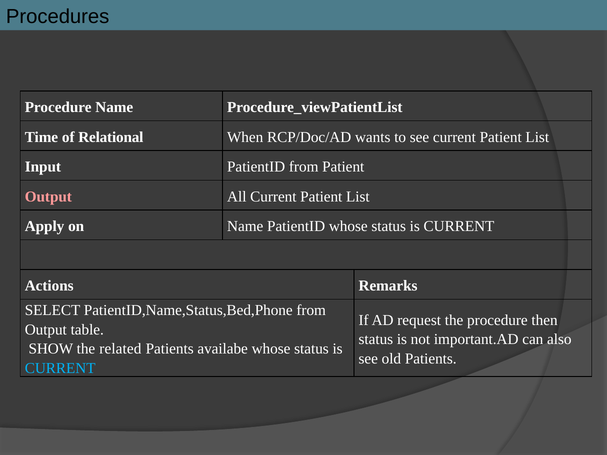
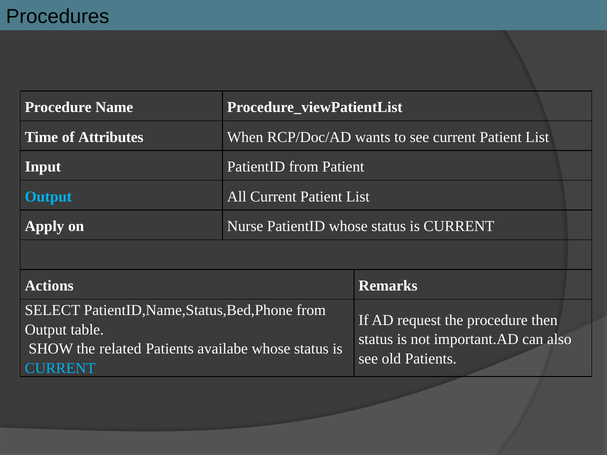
Relational: Relational -> Attributes (111, 137)
Output colour: pink -> light blue (48, 197)
on Name: Name -> Nurse (245, 226)
